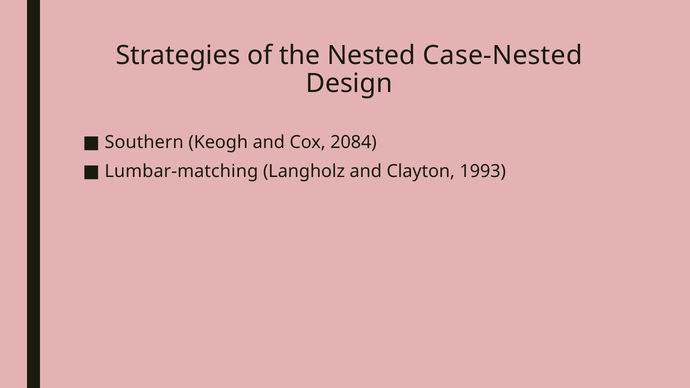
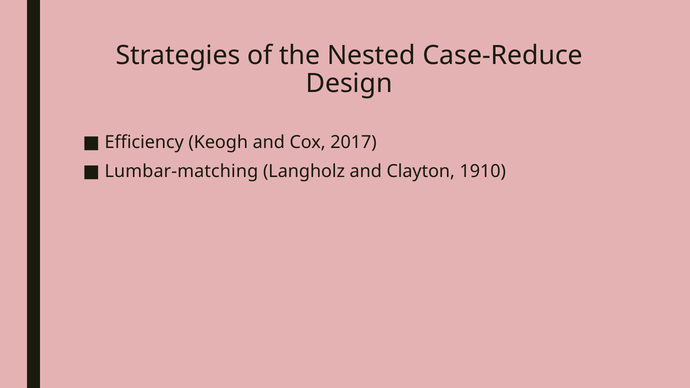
Case-Nested: Case-Nested -> Case-Reduce (503, 55)
Southern: Southern -> Efficiency (144, 142)
2084: 2084 -> 2017 (354, 142)
1993: 1993 -> 1910 (483, 171)
